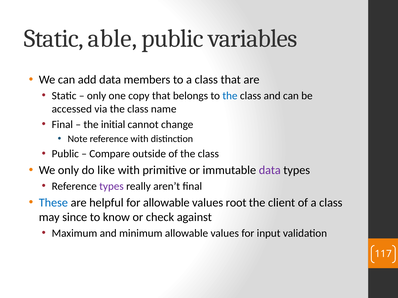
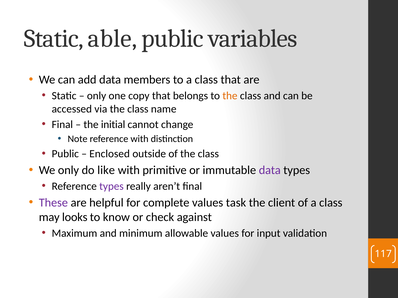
the colour: blue -> orange (230, 96)
Compare: Compare -> Enclosed (110, 154)
These colour: blue -> purple (53, 203)
for allowable: allowable -> complete (166, 203)
root: root -> task (236, 203)
since: since -> looks (75, 218)
